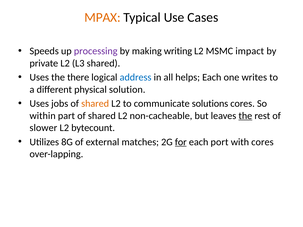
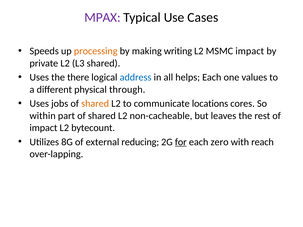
MPAX colour: orange -> purple (103, 17)
processing colour: purple -> orange (96, 51)
writes: writes -> values (254, 77)
solution: solution -> through (127, 90)
solutions: solutions -> locations (210, 104)
the underline: present -> none (245, 116)
slower: slower -> impact (43, 128)
matches: matches -> reducing (140, 142)
port: port -> zero (220, 142)
with cores: cores -> reach (263, 142)
